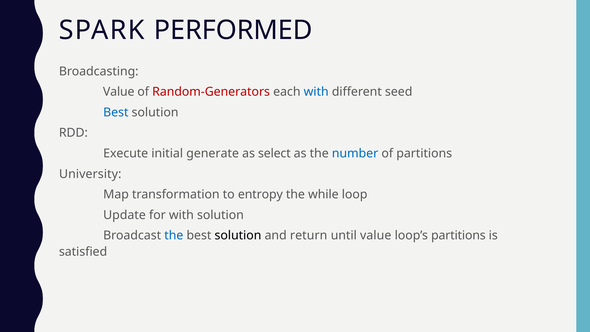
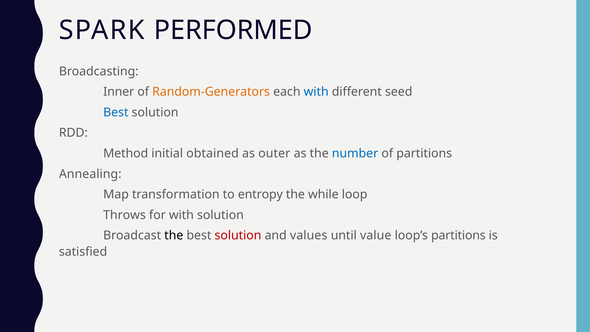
Value: Value -> Inner (119, 92)
Random-Generators colour: red -> orange (211, 92)
Execute: Execute -> Method (126, 153)
generate: generate -> obtained (213, 153)
select: select -> outer (274, 153)
University: University -> Annealing (90, 174)
Update: Update -> Throws (125, 215)
the colour: blue -> black (174, 235)
solution colour: black -> red (238, 235)
return: return -> values (309, 235)
